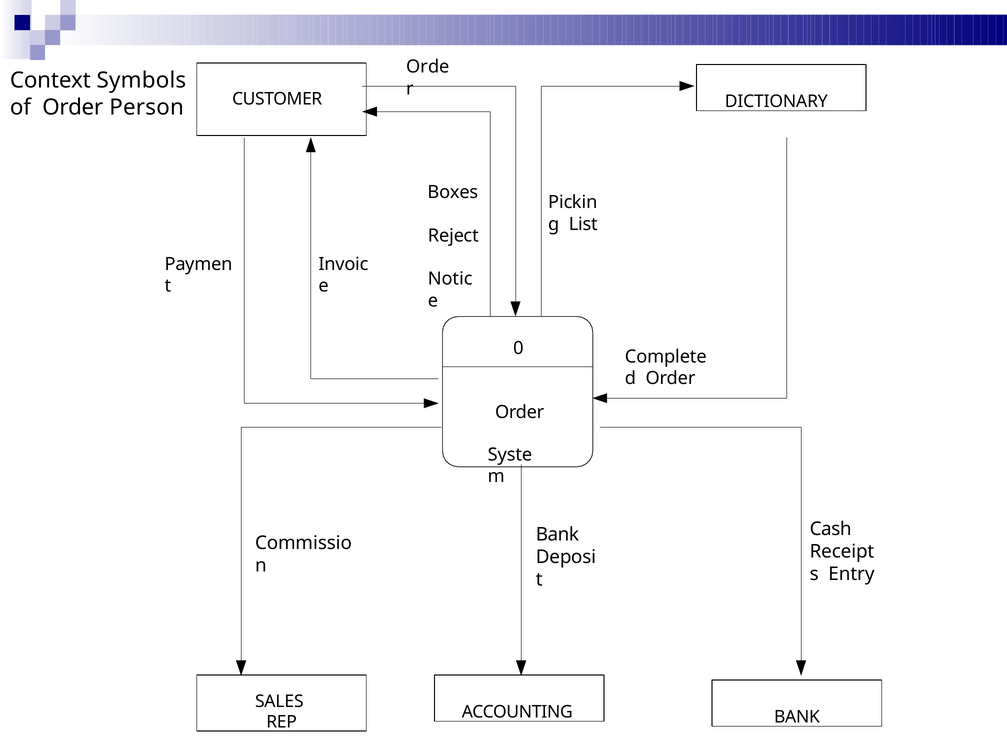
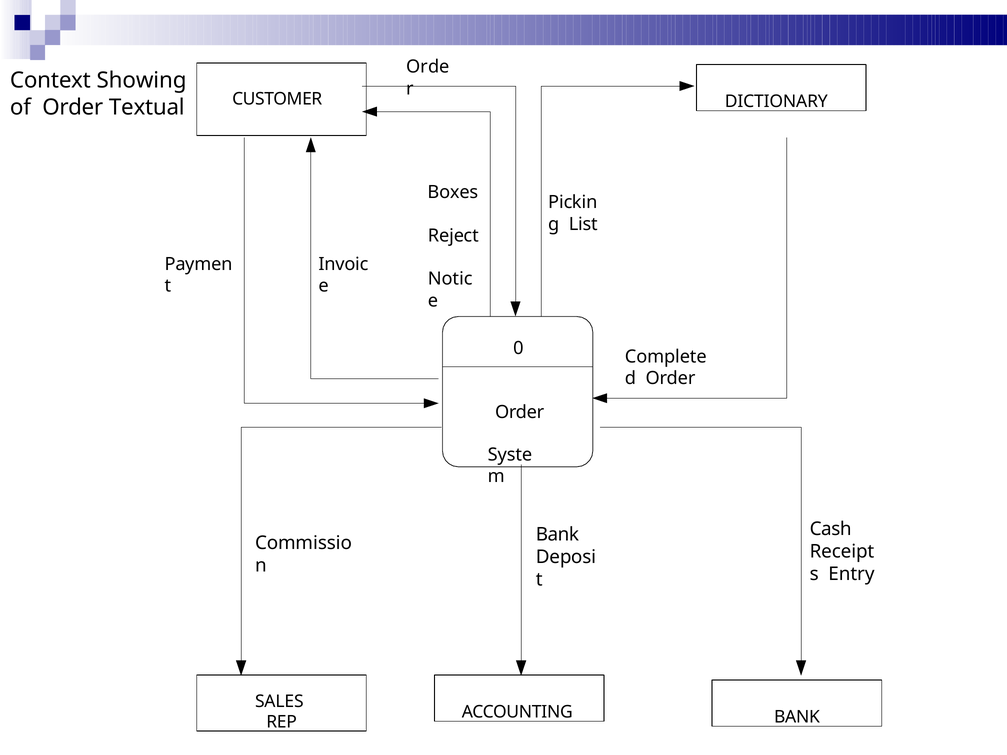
Symbols: Symbols -> Showing (142, 81)
Person: Person -> Textual (147, 107)
